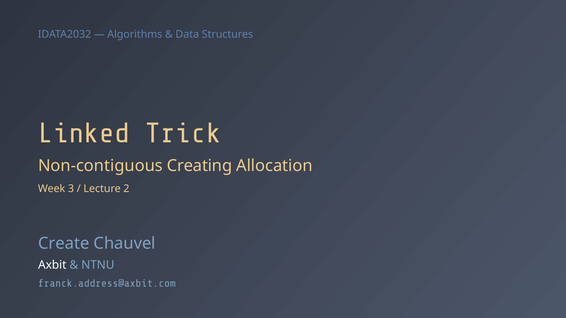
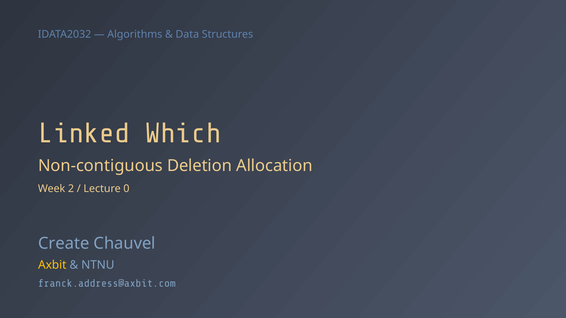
Trick: Trick -> Which (183, 133)
Creating: Creating -> Deletion (199, 166)
3: 3 -> 2 (71, 189)
2: 2 -> 0 (126, 189)
Axbit colour: white -> yellow (52, 265)
